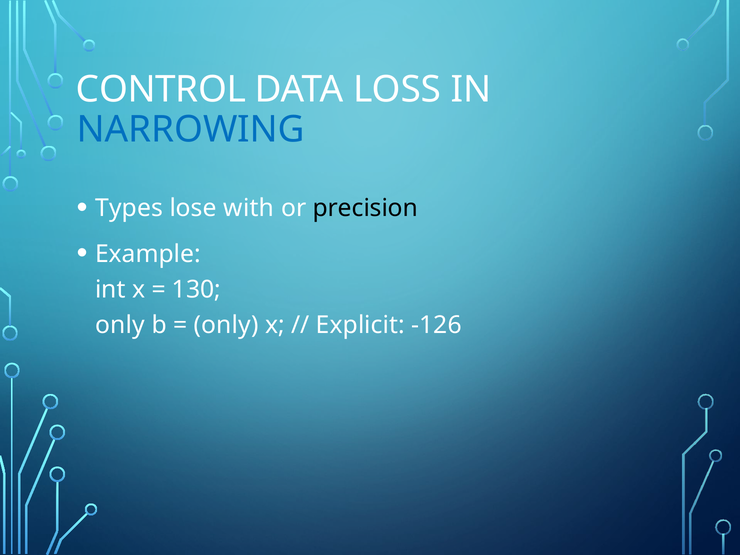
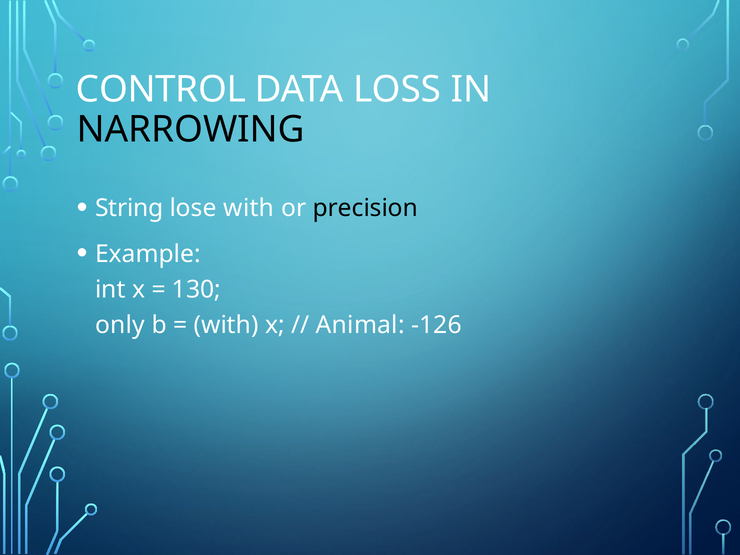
NARROWING colour: blue -> black (191, 130)
Types: Types -> String (129, 208)
only: only -> with (226, 325)
Explicit: Explicit -> Animal (360, 325)
